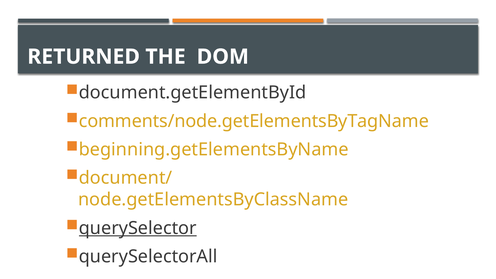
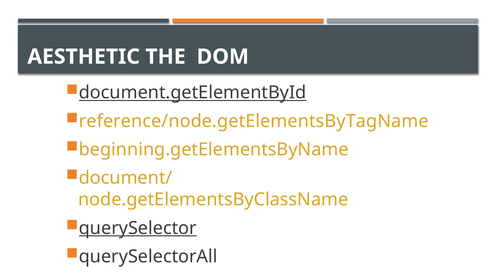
RETURNED: RETURNED -> AESTHETIC (84, 57)
document.getElementById underline: none -> present (193, 93)
comments/node.getElementsByTagName: comments/node.getElementsByTagName -> reference/node.getElementsByTagName (254, 121)
